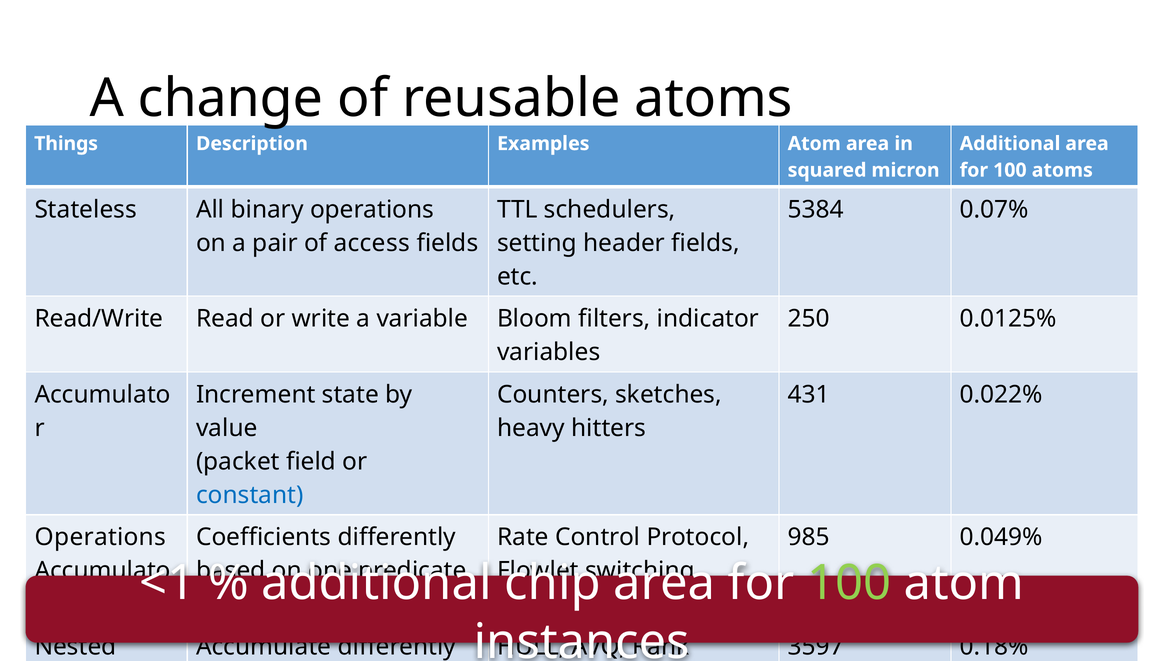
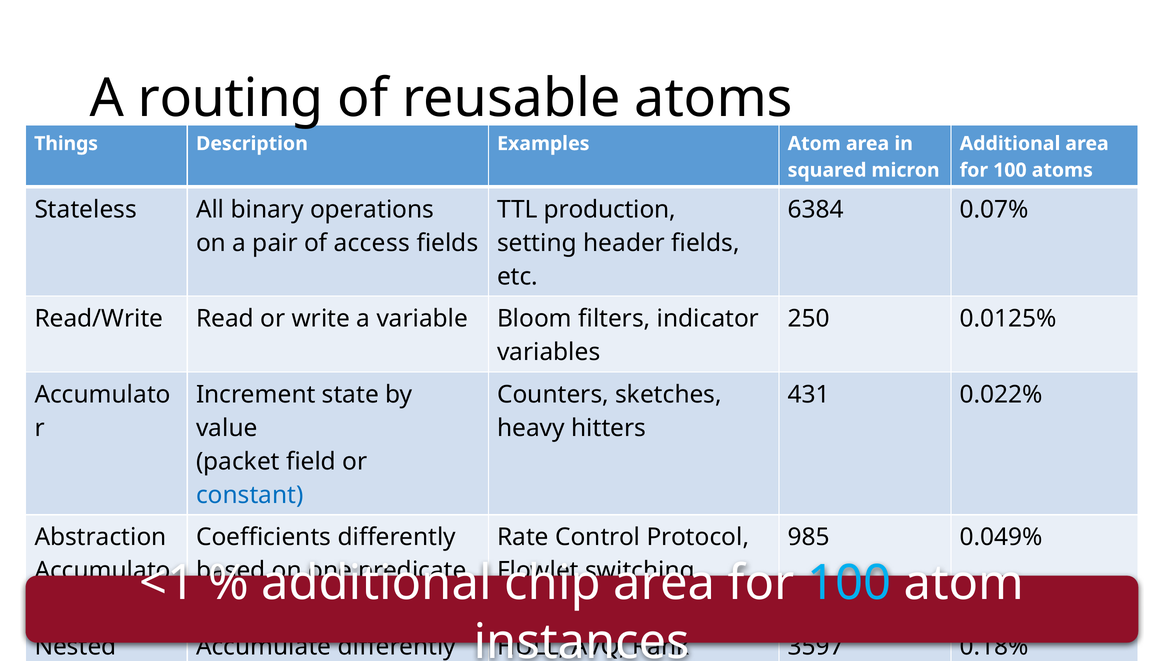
change: change -> routing (231, 99)
schedulers: schedulers -> production (610, 209)
5384: 5384 -> 6384 (816, 209)
Operations: Operations -> Abstraction (101, 537)
100 colour: light green -> light blue (849, 583)
